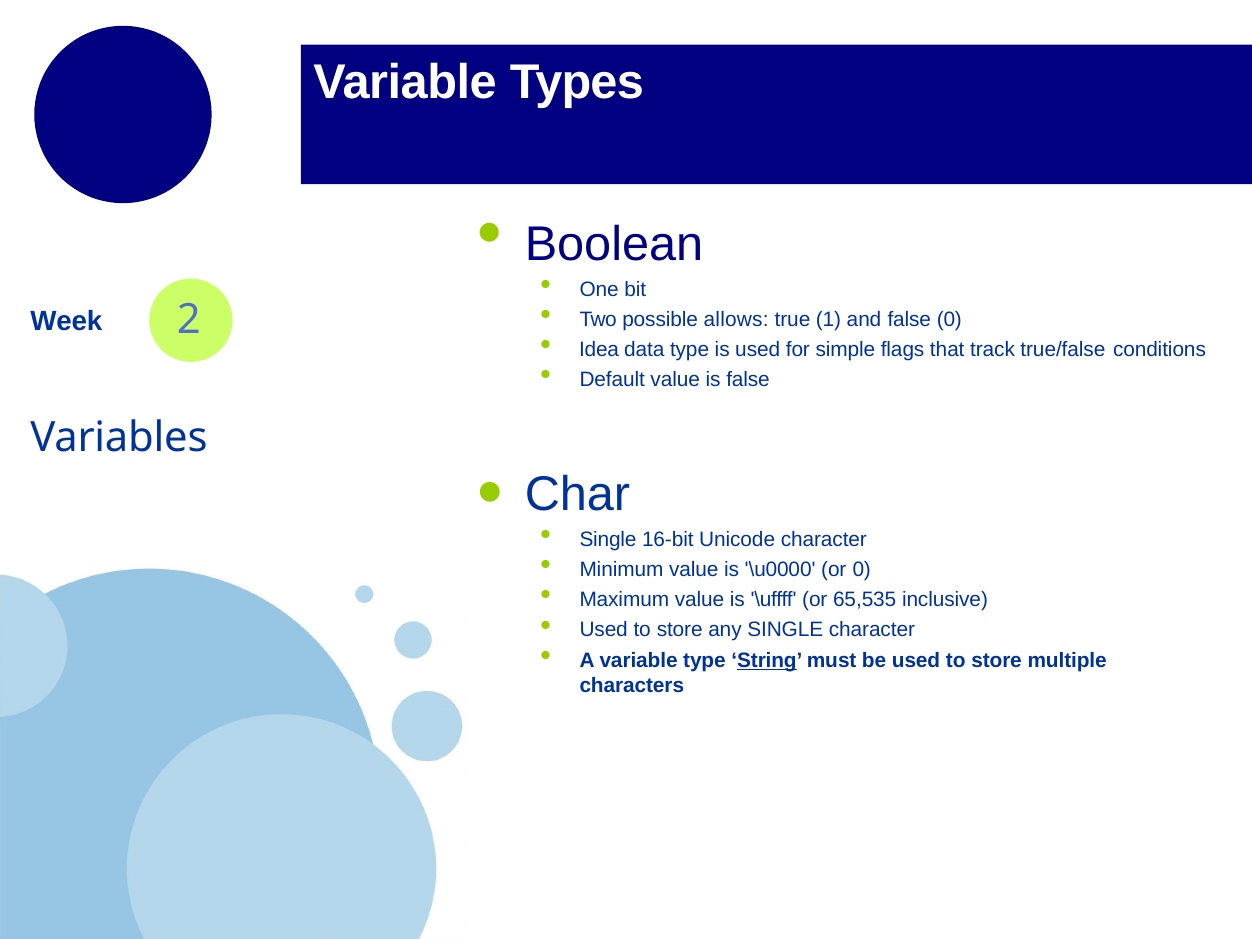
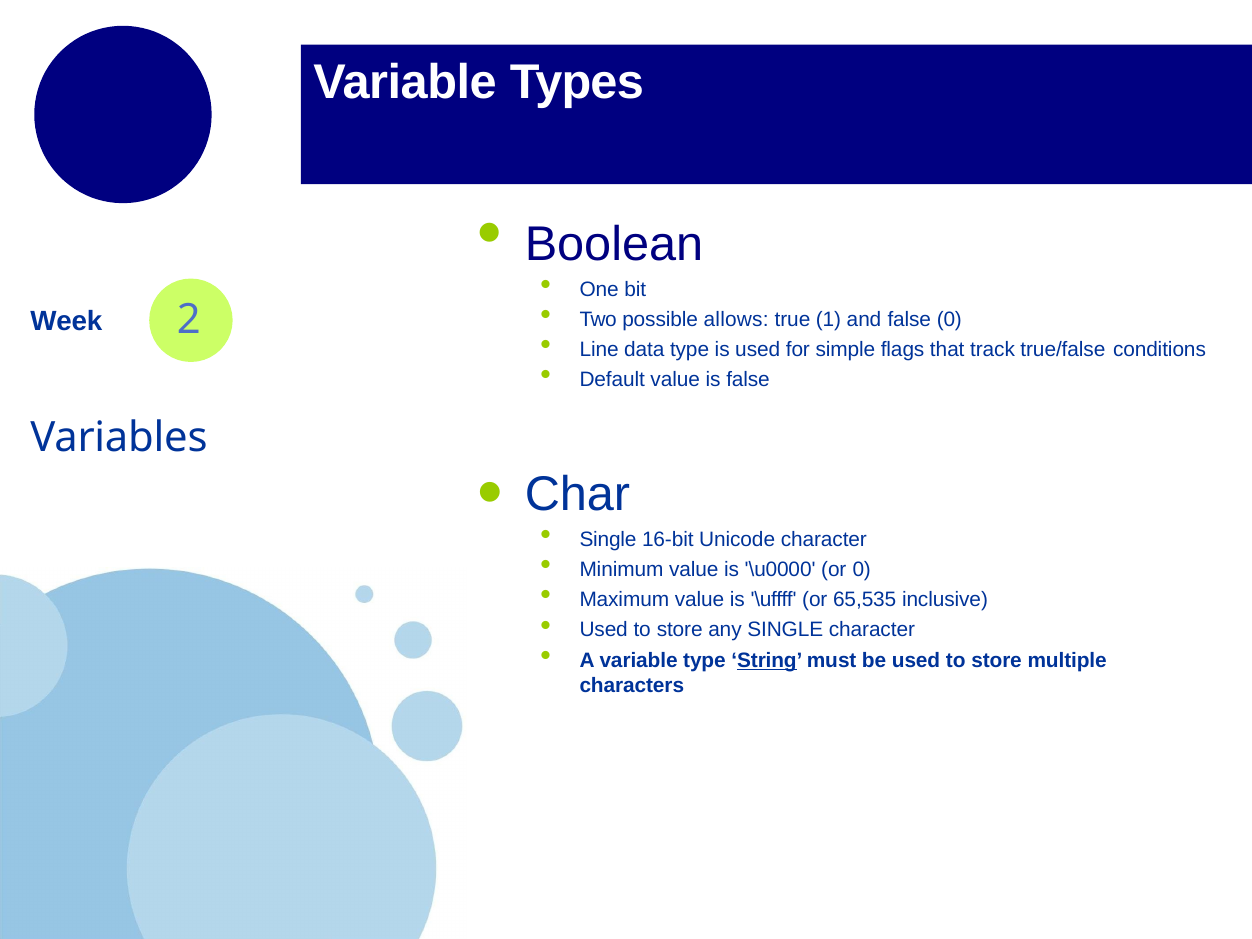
Idea: Idea -> Line (599, 349)
